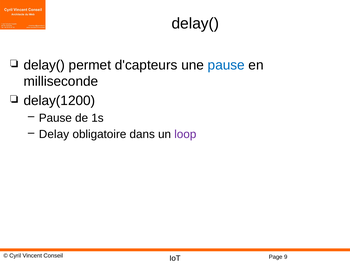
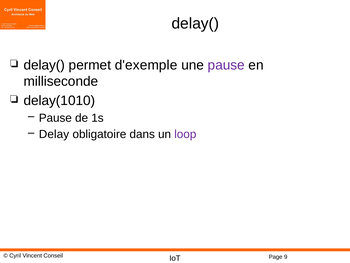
d'capteurs: d'capteurs -> d'exemple (146, 65)
pause colour: blue -> purple (226, 65)
delay(1200: delay(1200 -> delay(1010 (59, 100)
